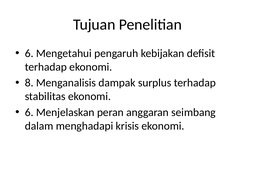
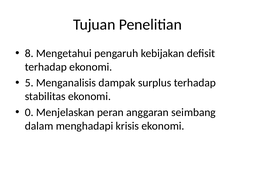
6: 6 -> 8 (29, 53)
8: 8 -> 5 (29, 83)
6: 6 -> 0 (29, 112)
